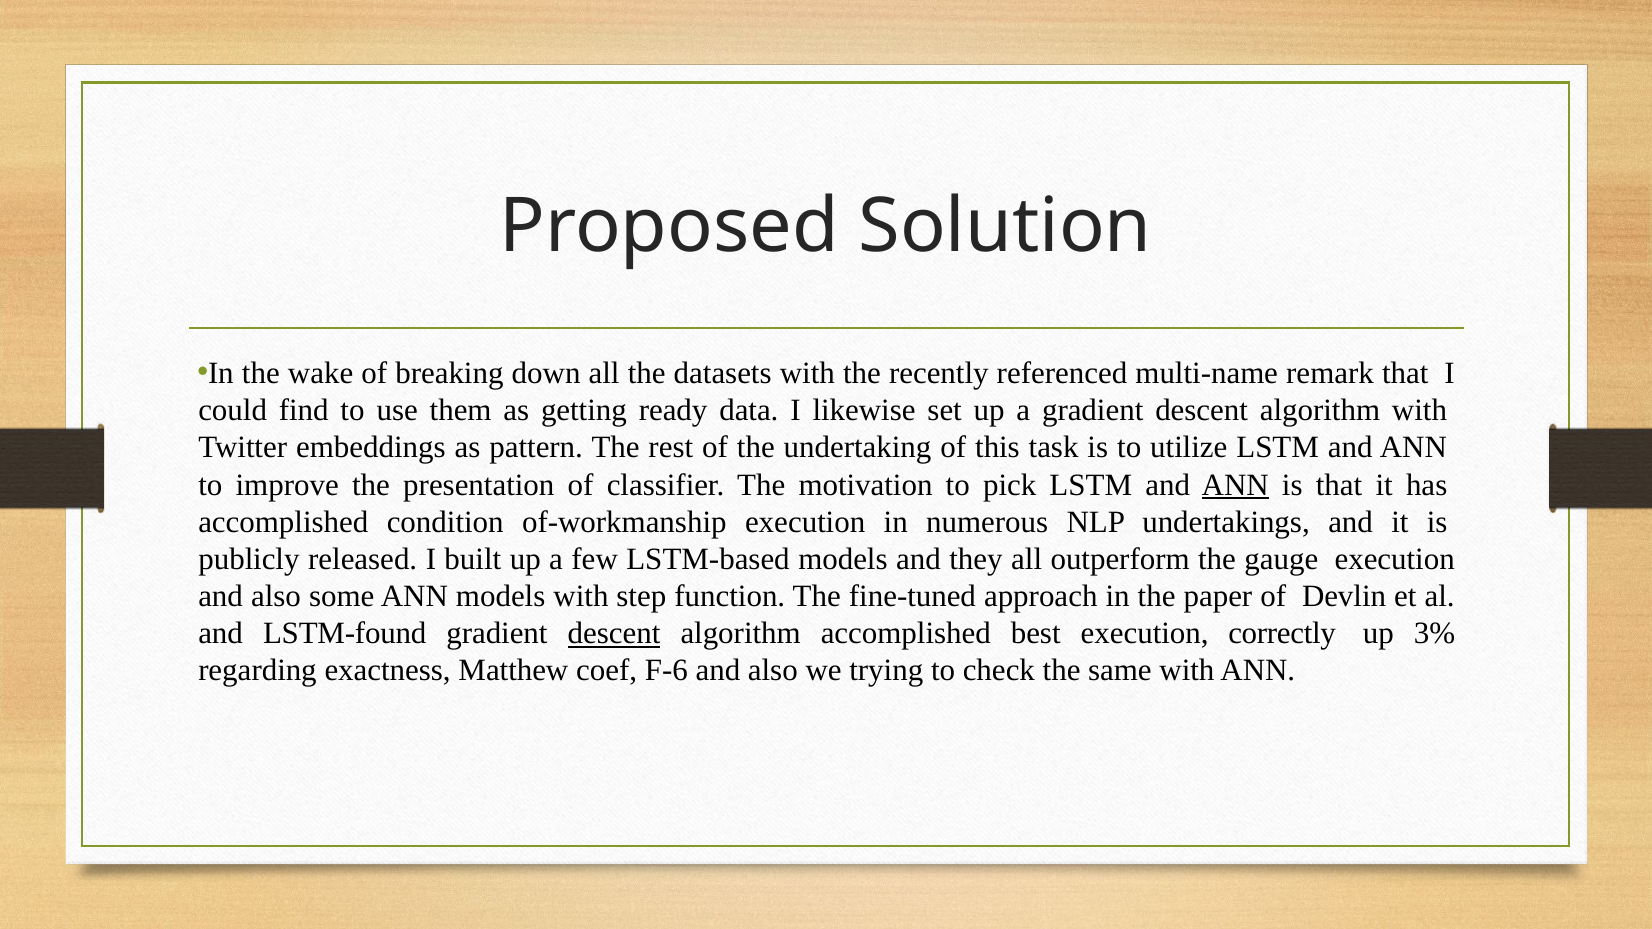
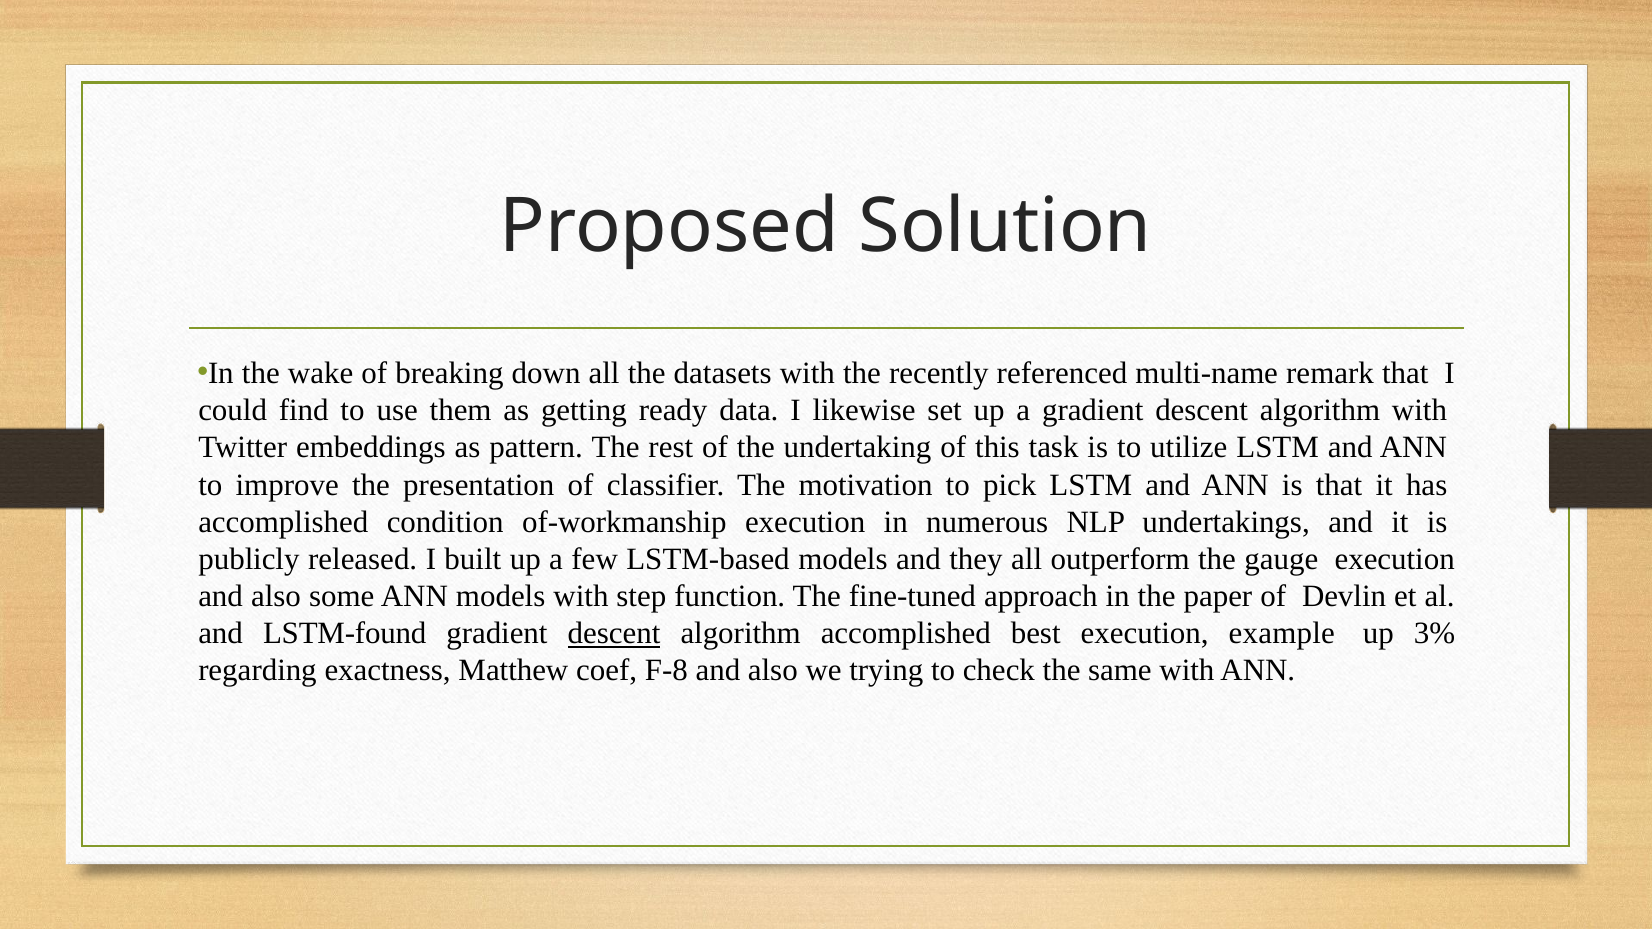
ANN underline: present -> none (1235, 485)
correctly: correctly -> example (1282, 634)
F-6: F-6 -> F-8 (666, 671)
